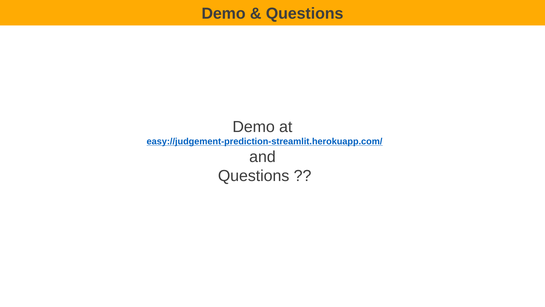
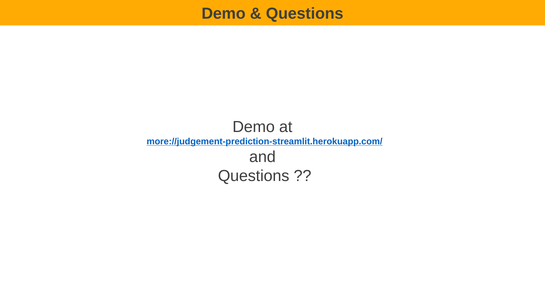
easy://judgement-prediction-streamlit.herokuapp.com/: easy://judgement-prediction-streamlit.herokuapp.com/ -> more://judgement-prediction-streamlit.herokuapp.com/ (265, 141)
